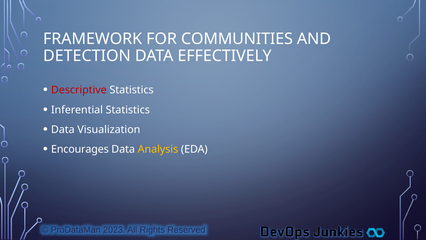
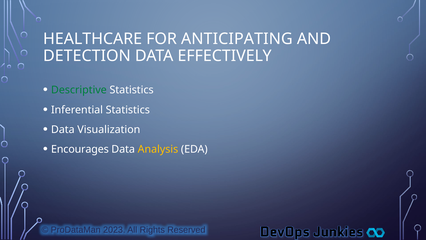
FRAMEWORK: FRAMEWORK -> HEALTHCARE (93, 39)
COMMUNITIES: COMMUNITIES -> ANTICIPATING (237, 39)
Descriptive colour: red -> green (79, 90)
